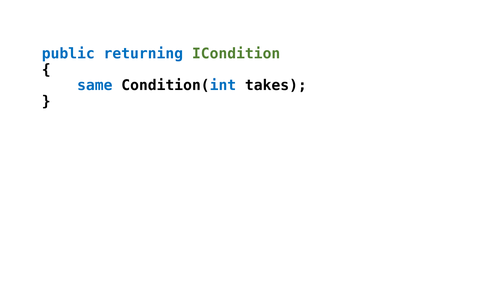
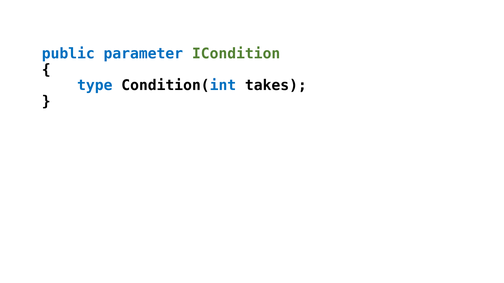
returning: returning -> parameter (143, 54)
same: same -> type (95, 86)
